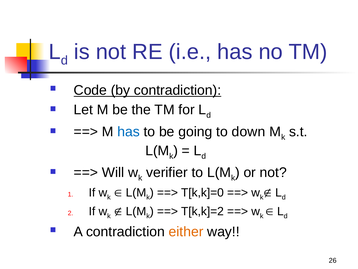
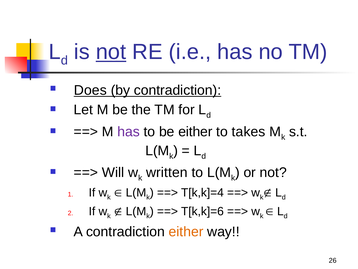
not underline: none -> present (111, 52)
Code: Code -> Does (90, 90)
has colour: blue -> purple (129, 131)
be going: going -> either (195, 131)
down: down -> takes (249, 131)
verifier: verifier -> written (167, 172)
T[k,k]=0: T[k,k]=0 -> T[k,k]=4 (202, 192)
T[k,k]=2: T[k,k]=2 -> T[k,k]=6 (202, 211)
